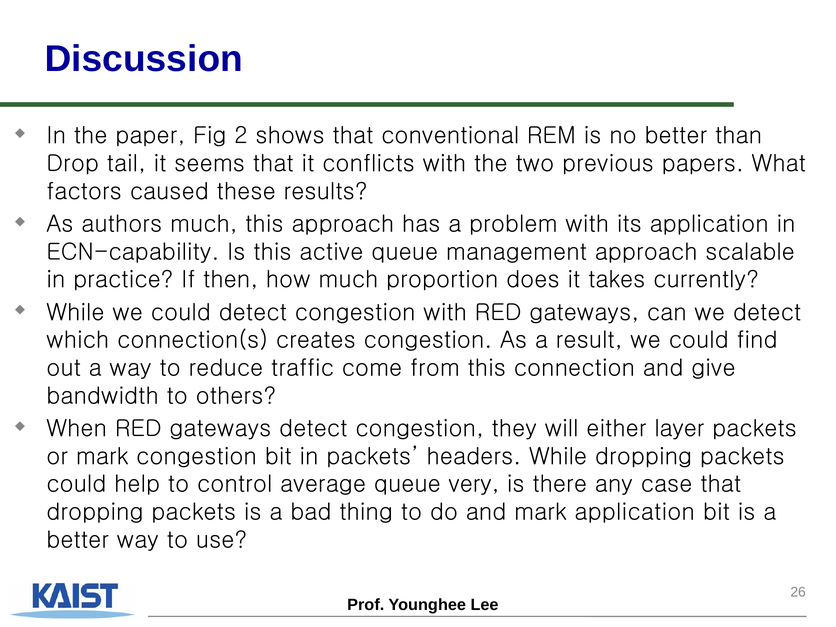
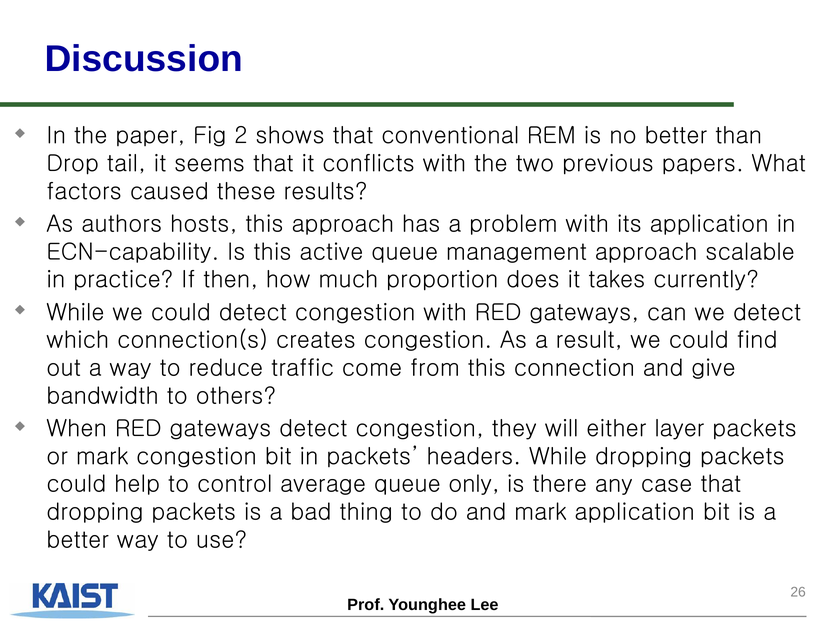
authors much: much -> hosts (204, 224)
very: very -> only (474, 484)
